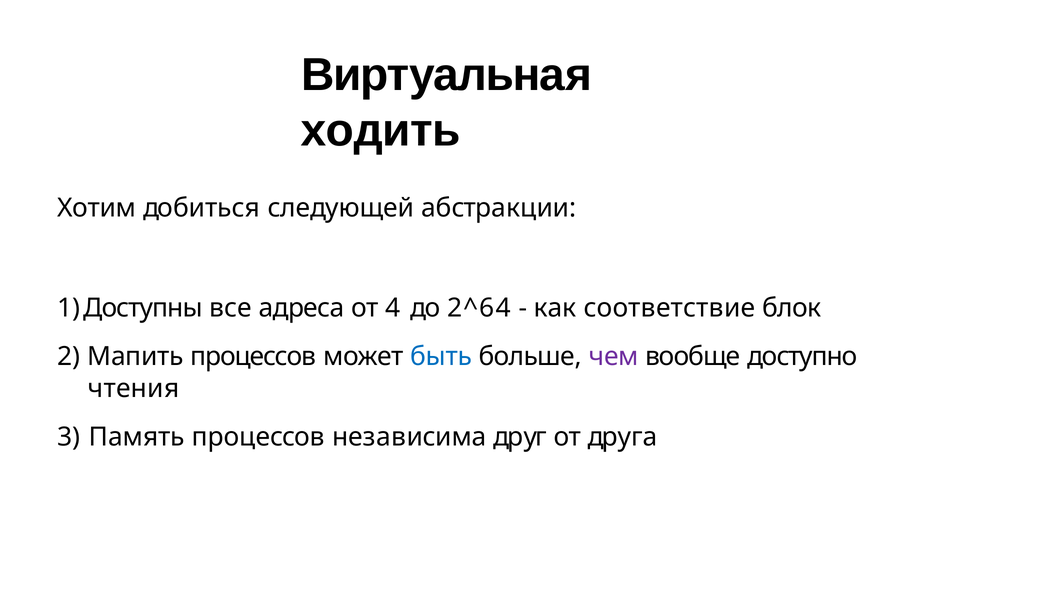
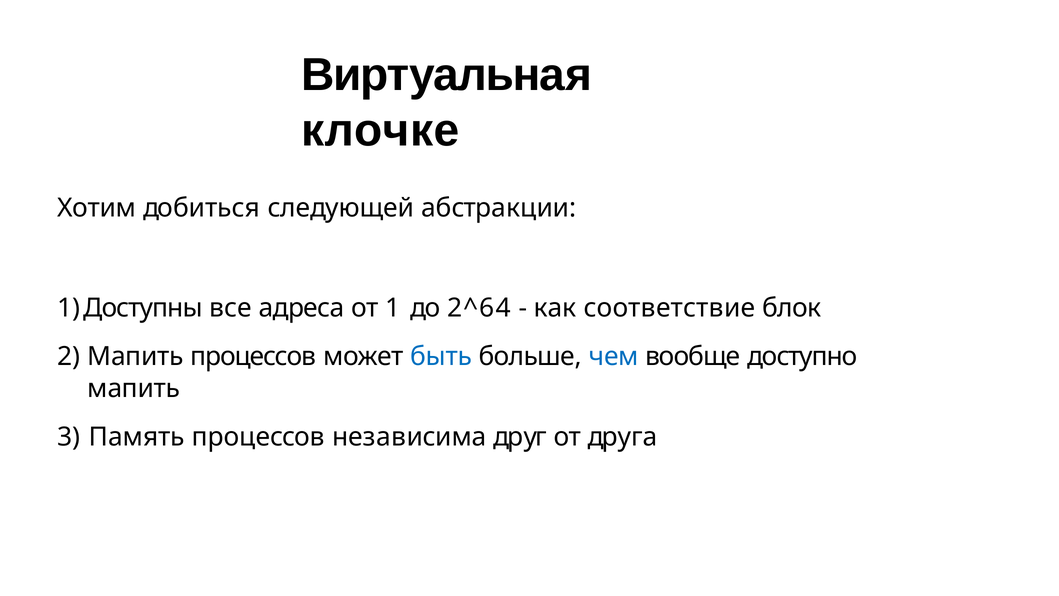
ходить: ходить -> клочке (380, 130)
4: 4 -> 1 (393, 308)
чем colour: purple -> blue (614, 357)
чтения: чтения -> мапить (134, 388)
